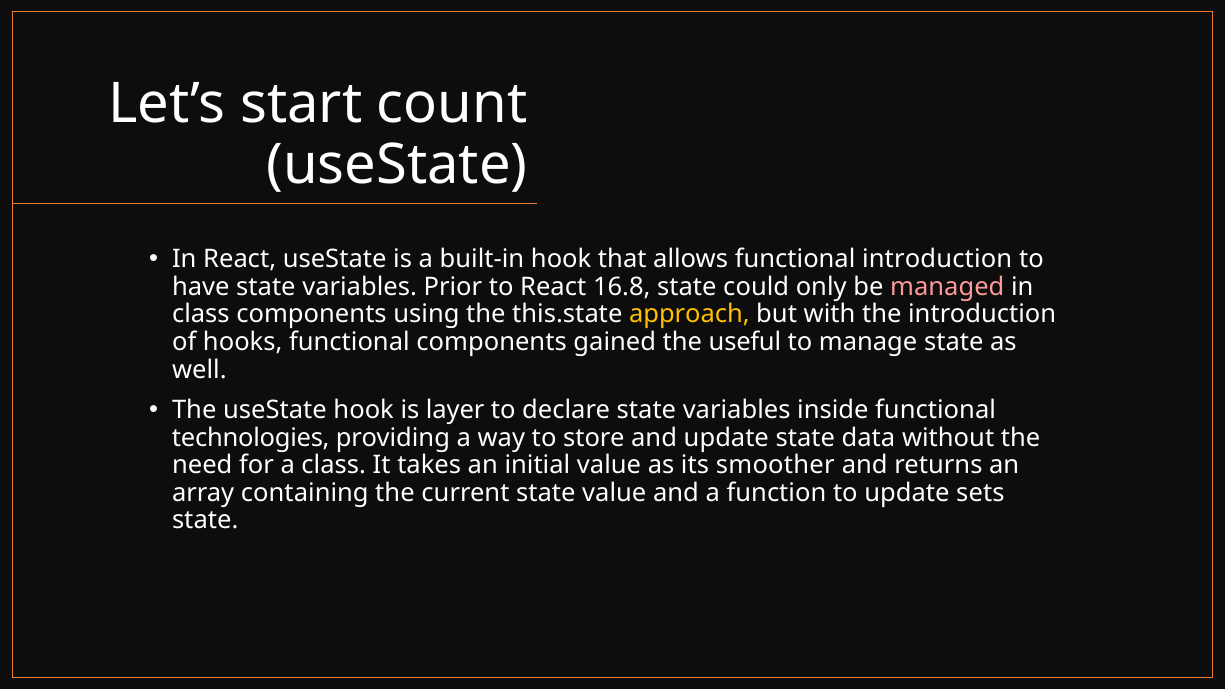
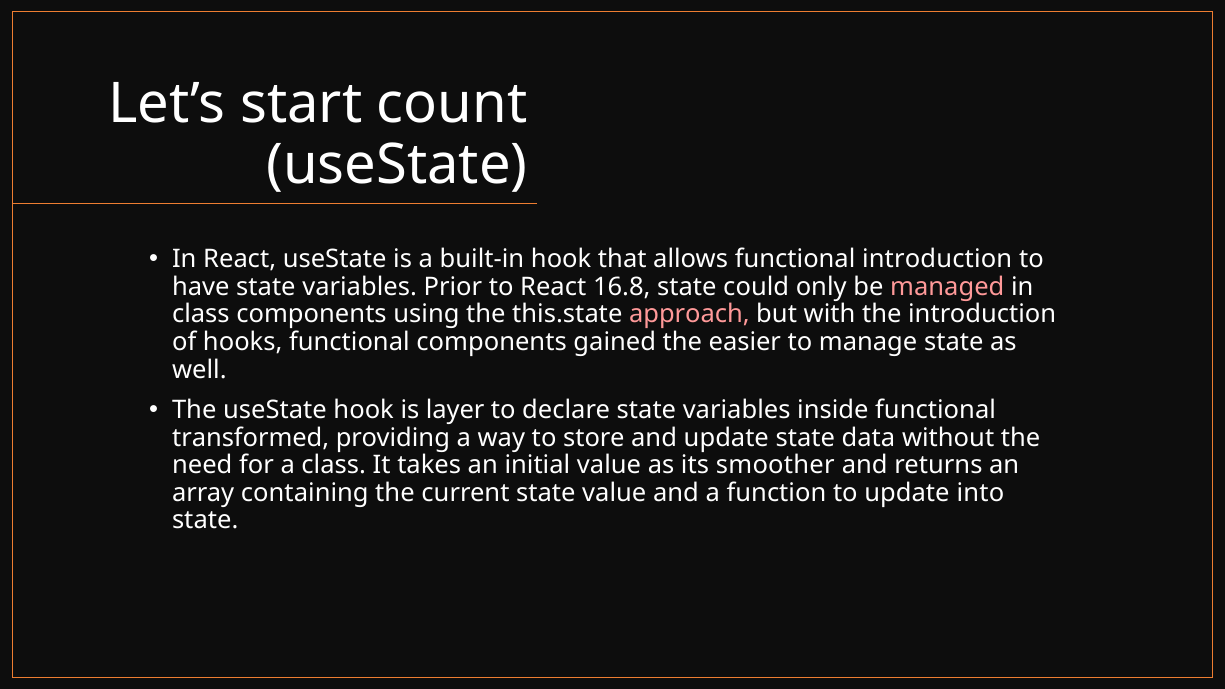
approach colour: yellow -> pink (689, 315)
useful: useful -> easier (745, 342)
technologies: technologies -> transformed (251, 438)
sets: sets -> into (980, 493)
